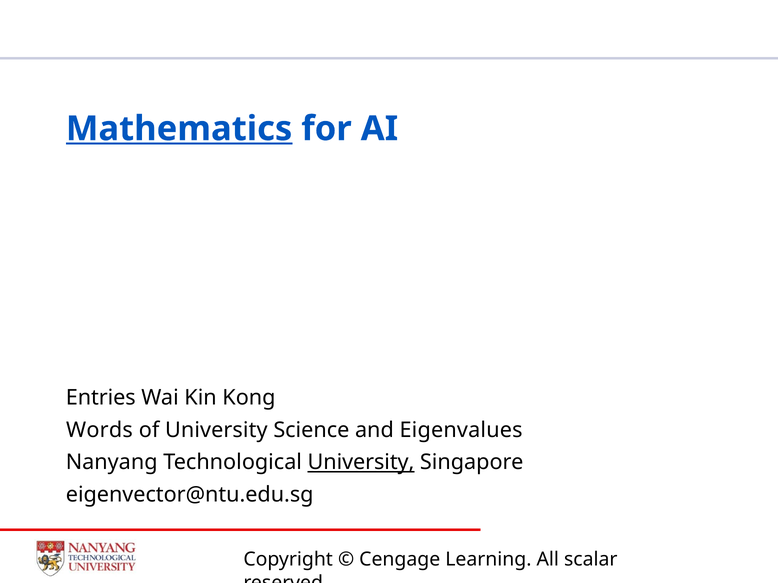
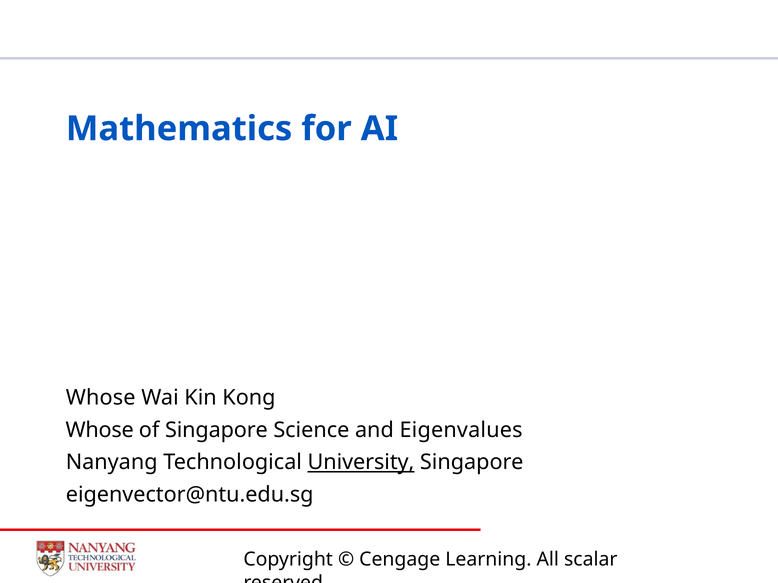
Mathematics underline: present -> none (179, 129)
Entries: Entries -> Whose (101, 398)
Words: Words -> Whose (100, 430)
of University: University -> Singapore (216, 430)
